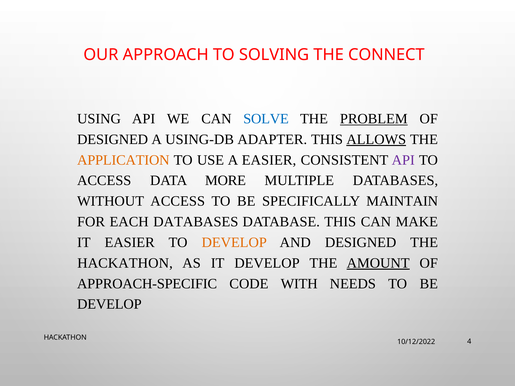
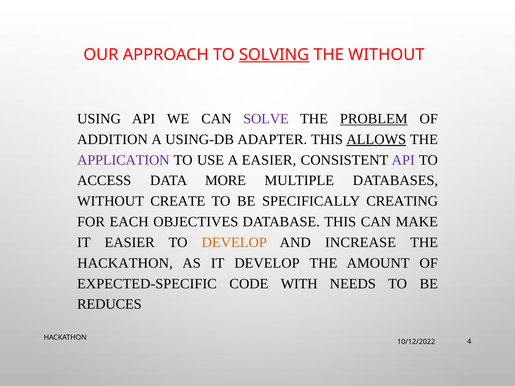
SOLVING underline: none -> present (274, 55)
THE CONNECT: CONNECT -> WITHOUT (386, 55)
SOLVE colour: blue -> purple (266, 119)
DESIGNED: DESIGNED -> ADDITION (113, 139)
APPLICATION colour: orange -> purple (123, 160)
WITHOUT ACCESS: ACCESS -> CREATE (178, 201)
MAINTAIN: MAINTAIN -> CREATING (402, 201)
EACH DATABASES: DATABASES -> OBJECTIVES (196, 222)
AND DESIGNED: DESIGNED -> INCREASE (361, 243)
AMOUNT underline: present -> none (378, 263)
APPROACH-SPECIFIC: APPROACH-SPECIFIC -> EXPECTED-SPECIFIC (147, 284)
DEVELOP: DEVELOP -> REDUCES (109, 304)
